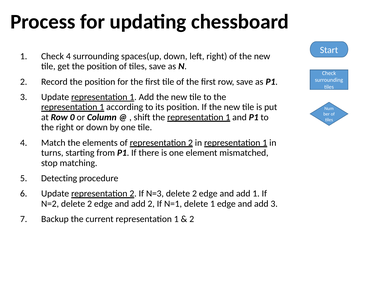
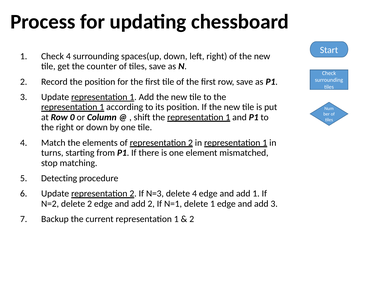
get the position: position -> counter (102, 66)
N=3 delete 2: 2 -> 4 (194, 194)
